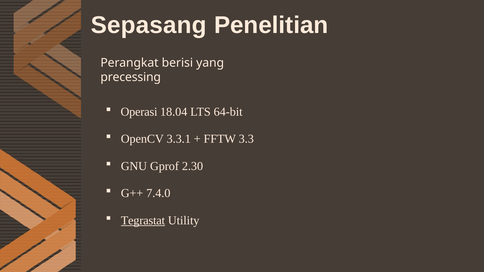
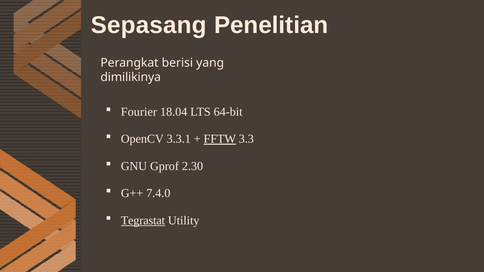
precessing: precessing -> dimilikinya (131, 77)
Operasi: Operasi -> Fourier (139, 112)
FFTW underline: none -> present (220, 139)
